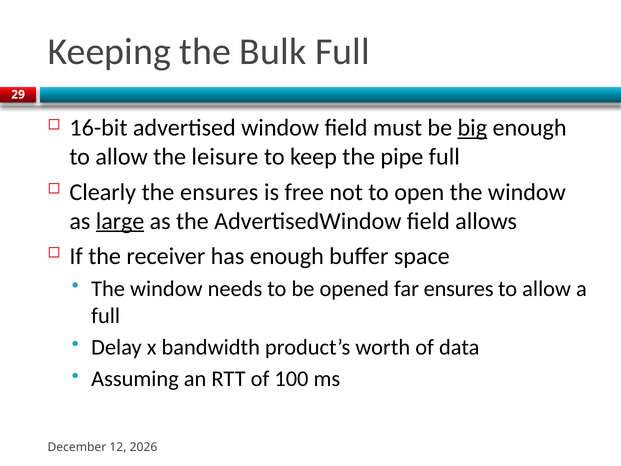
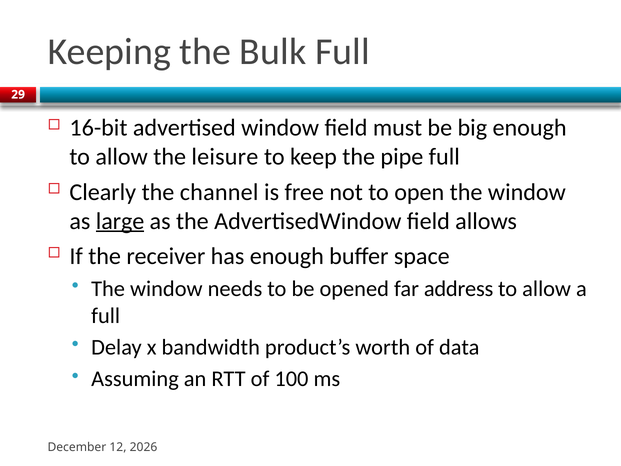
big underline: present -> none (472, 128)
the ensures: ensures -> channel (219, 192)
far ensures: ensures -> address (459, 289)
